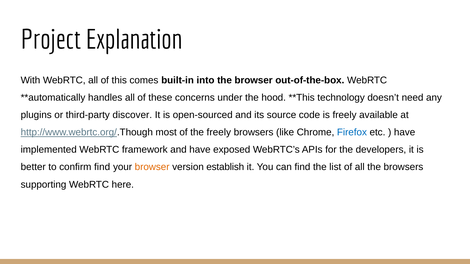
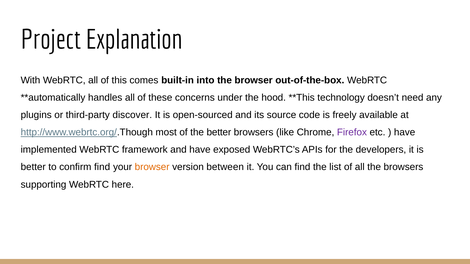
the freely: freely -> better (219, 133)
Firefox colour: blue -> purple (352, 133)
establish: establish -> between (225, 167)
